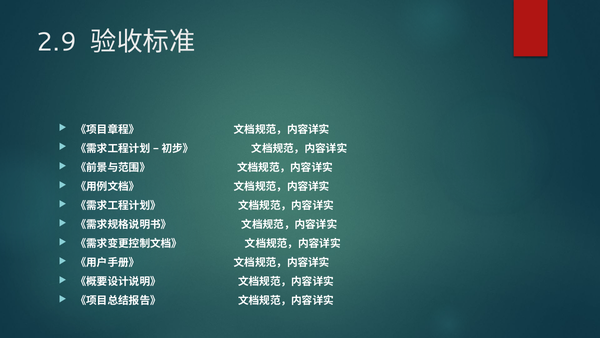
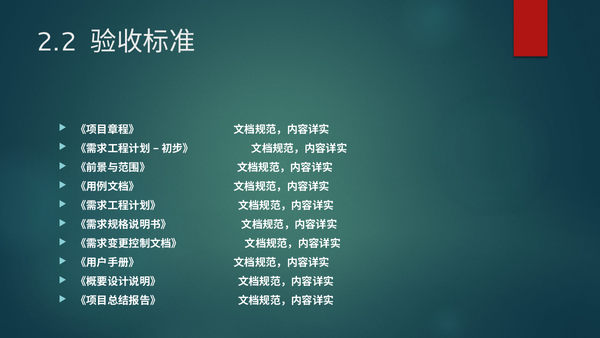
2.9: 2.9 -> 2.2 (57, 42)
